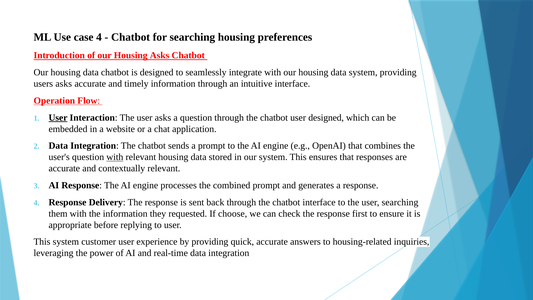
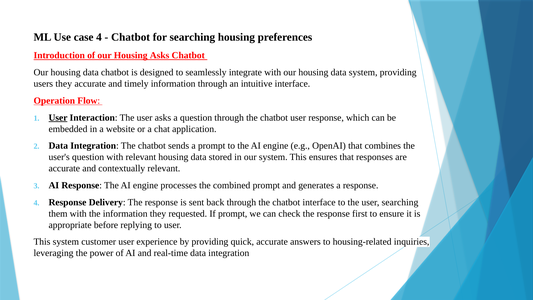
users asks: asks -> they (64, 84)
user designed: designed -> response (326, 117)
with underline: present -> none (115, 157)
If choose: choose -> prompt (233, 213)
